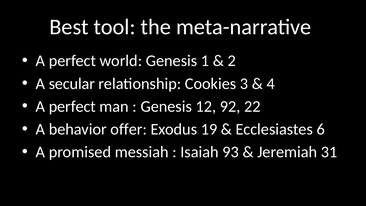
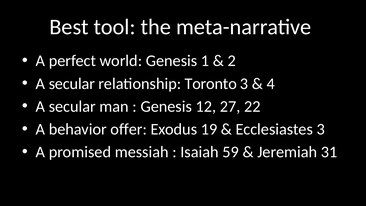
Cookies: Cookies -> Toronto (211, 84)
perfect: perfect -> secular (72, 106)
92: 92 -> 27 (230, 106)
Ecclesiastes 6: 6 -> 3 (321, 129)
93: 93 -> 59 (231, 152)
